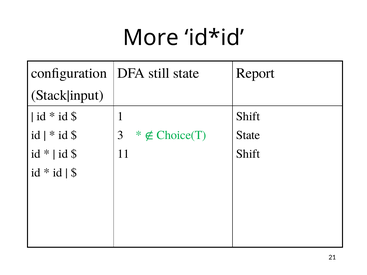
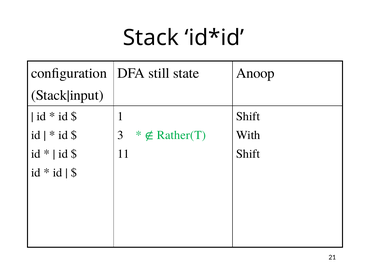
More: More -> Stack (151, 38)
Report: Report -> Anoop (255, 73)
Choice(T: Choice(T -> Rather(T (181, 135)
State: State -> With (248, 135)
